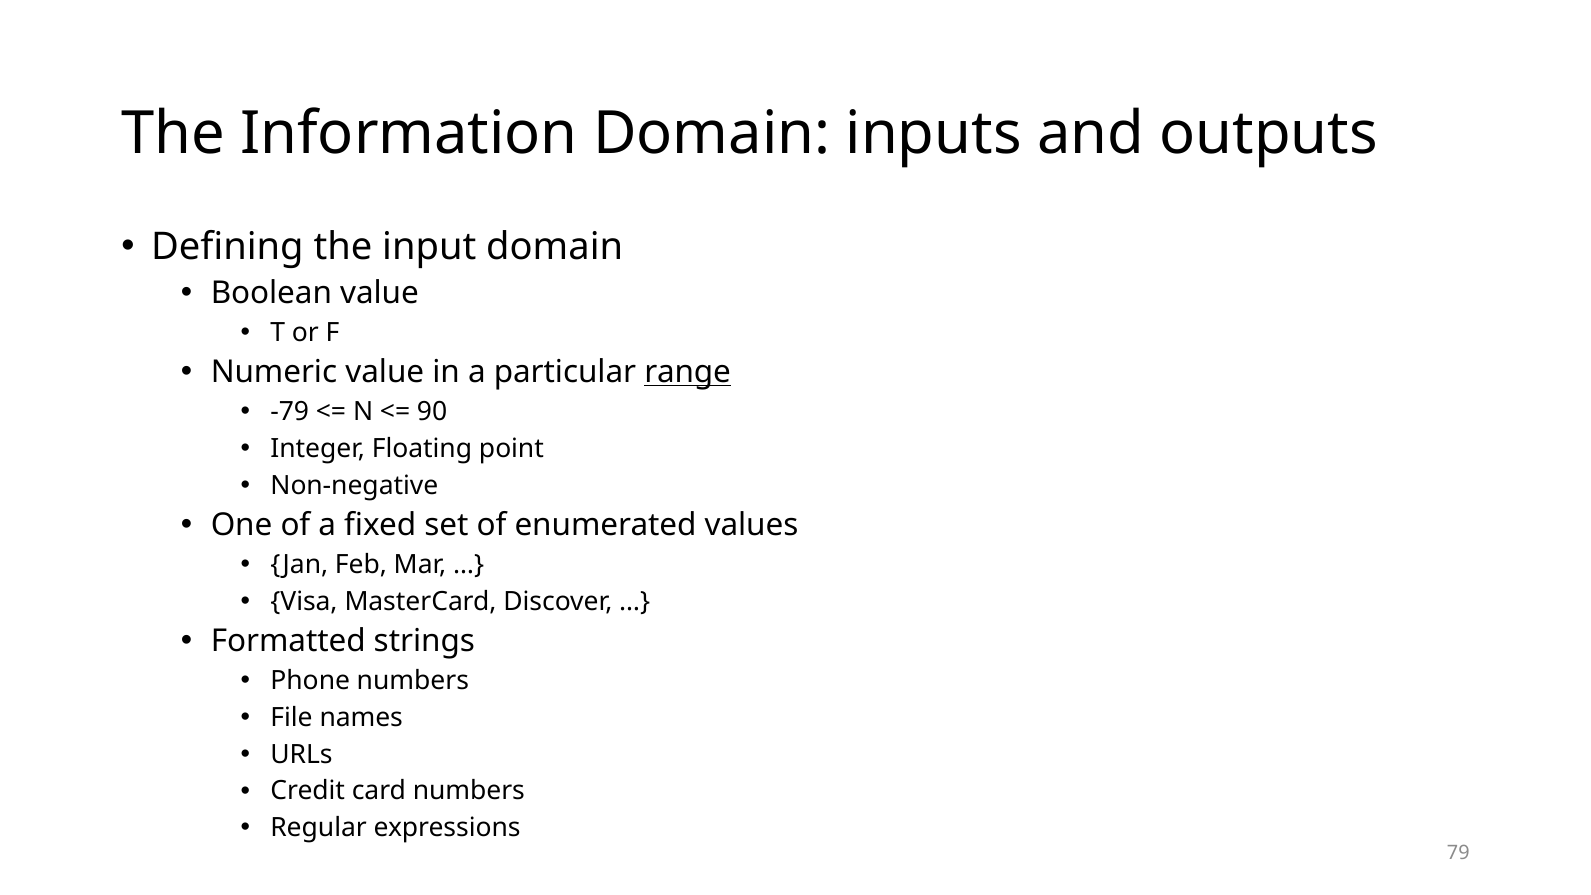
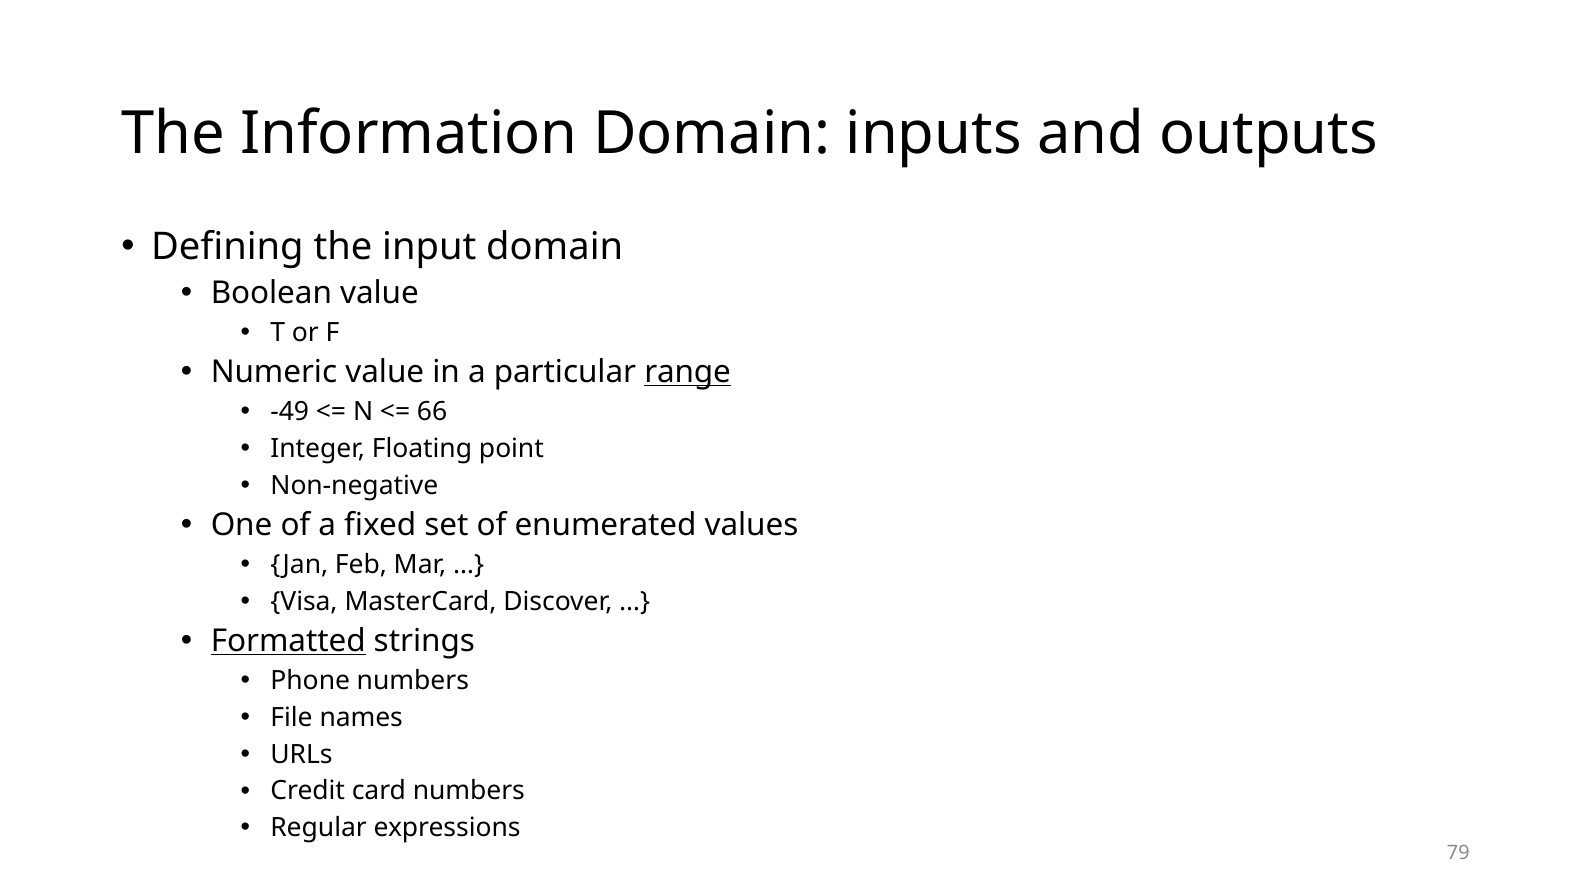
-79: -79 -> -49 (290, 412)
90: 90 -> 66 (432, 412)
Formatted underline: none -> present (288, 641)
